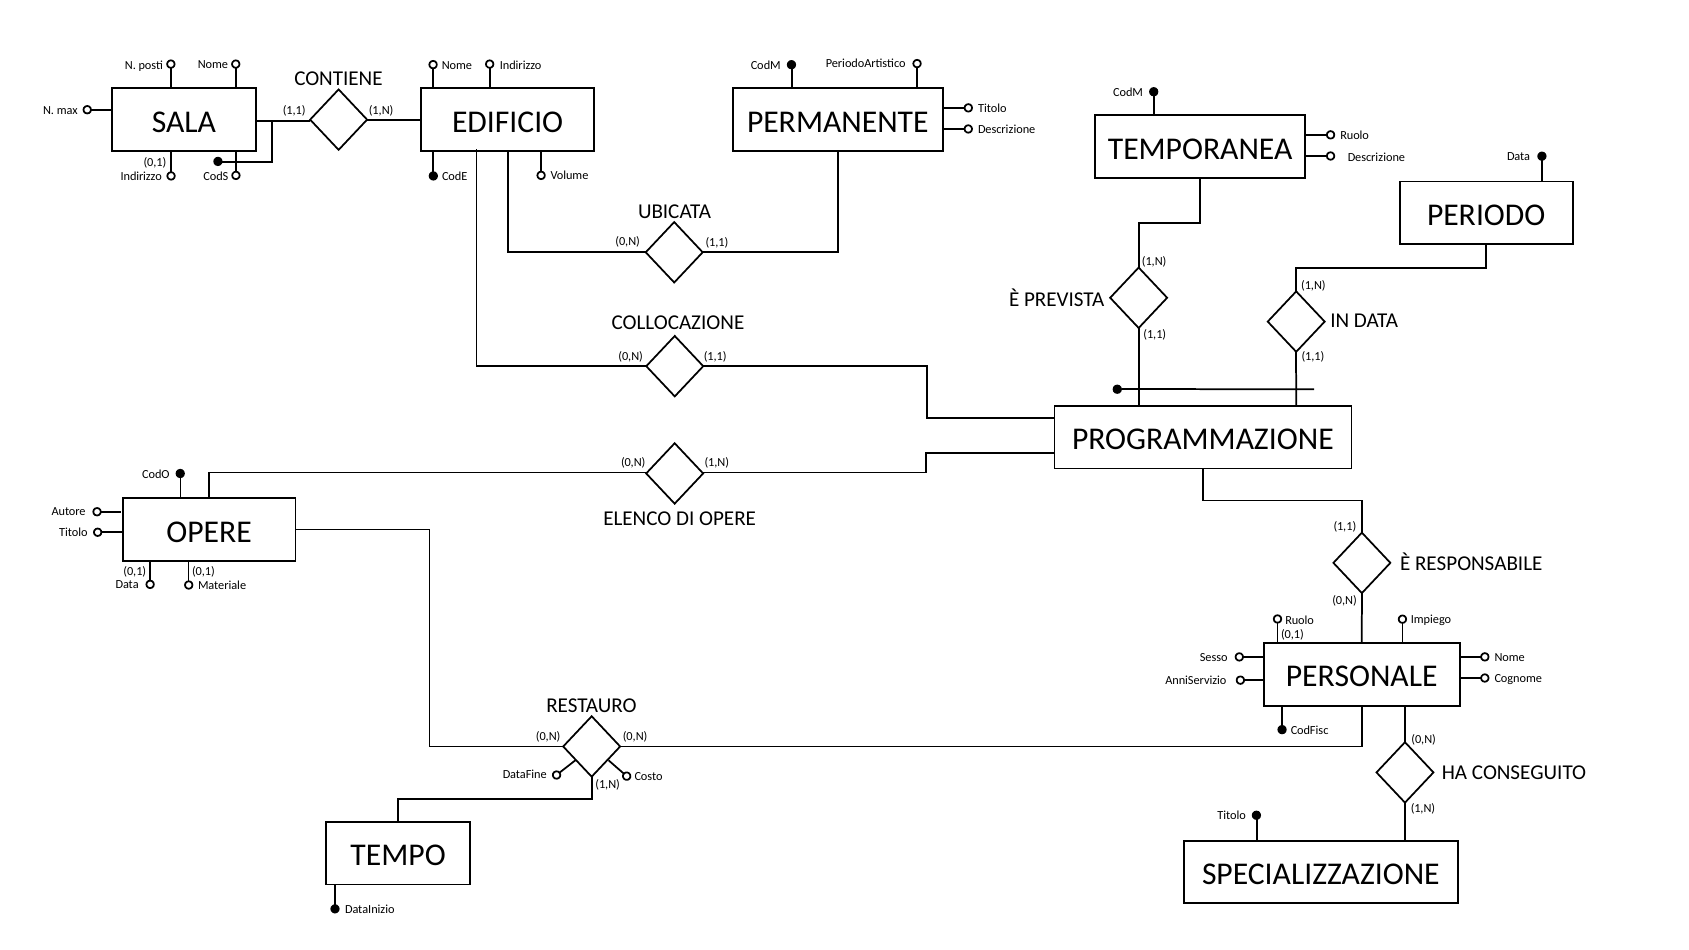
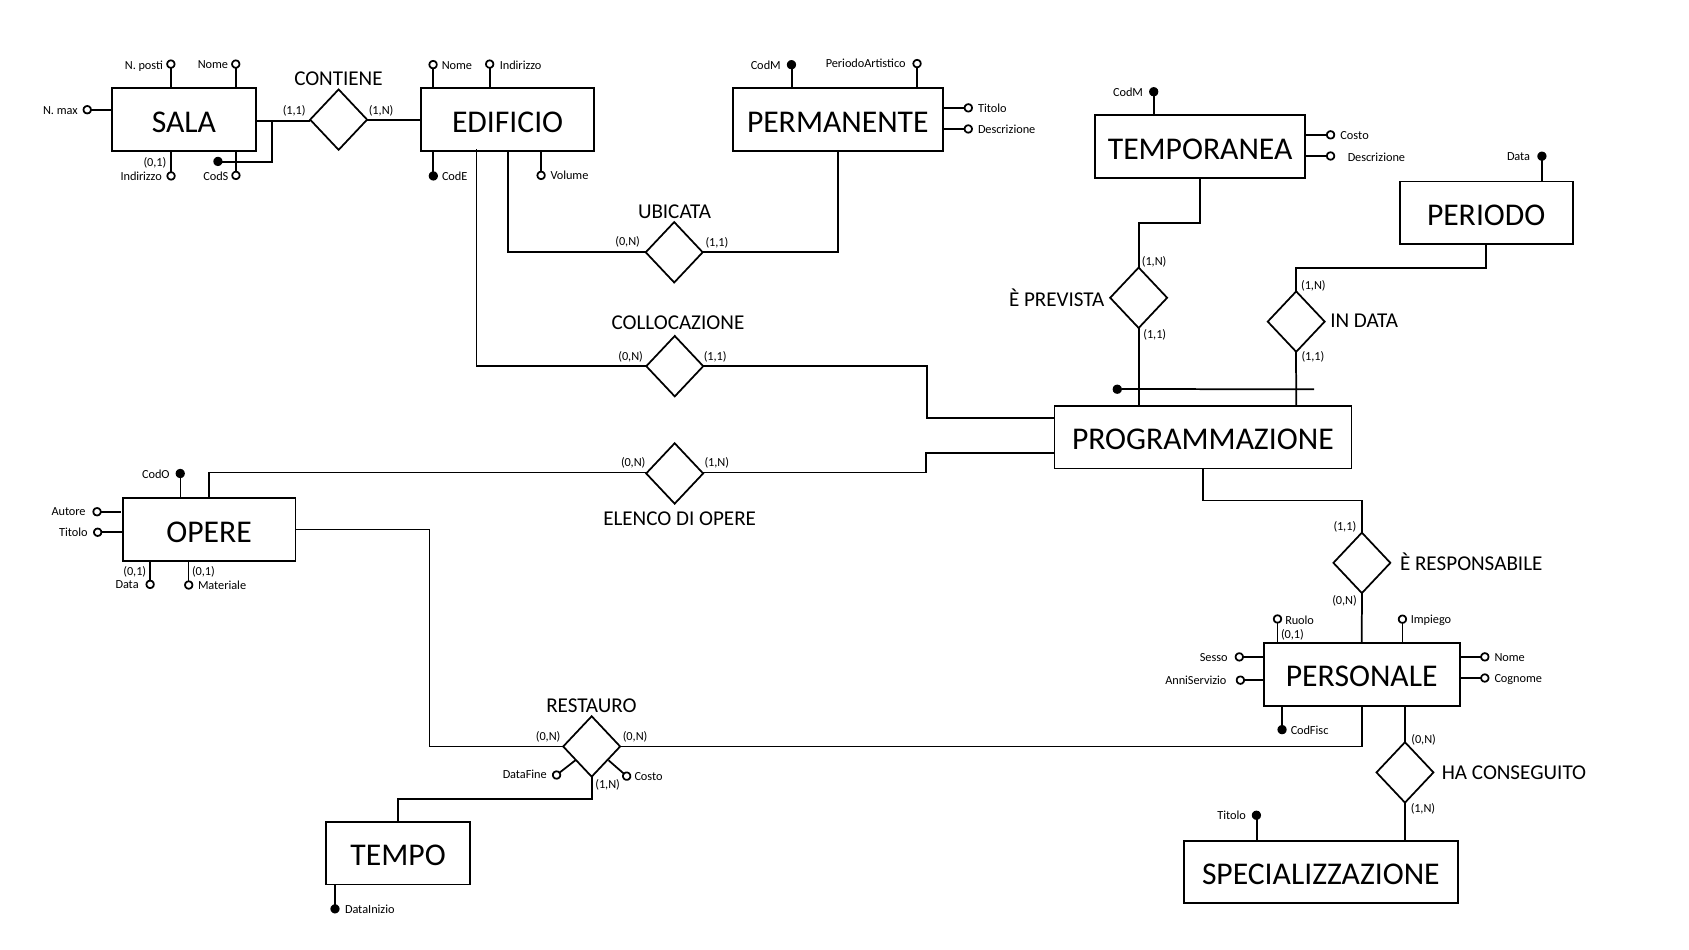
Ruolo: Ruolo -> Costo (1355, 135)
